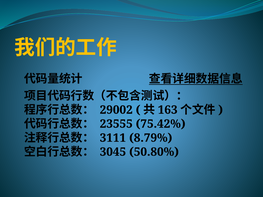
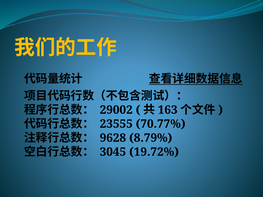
75.42%: 75.42% -> 70.77% (161, 124)
3111: 3111 -> 9628 (113, 138)
50.80%: 50.80% -> 19.72% (154, 152)
